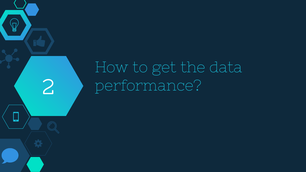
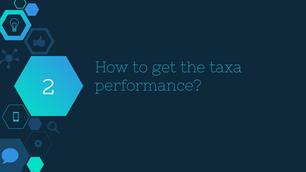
data: data -> taxa (226, 67)
